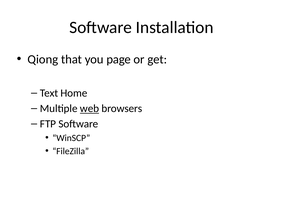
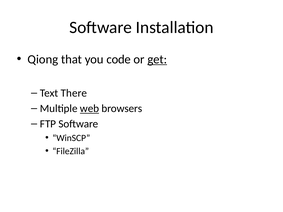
page: page -> code (119, 59)
get underline: none -> present (157, 59)
Home: Home -> There (74, 93)
